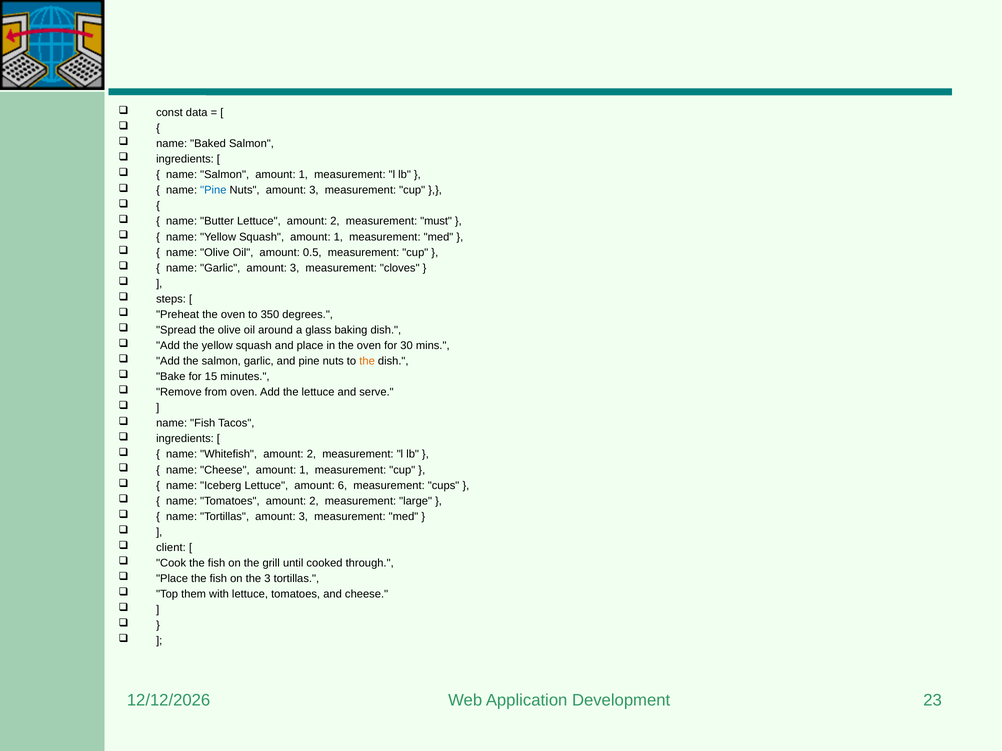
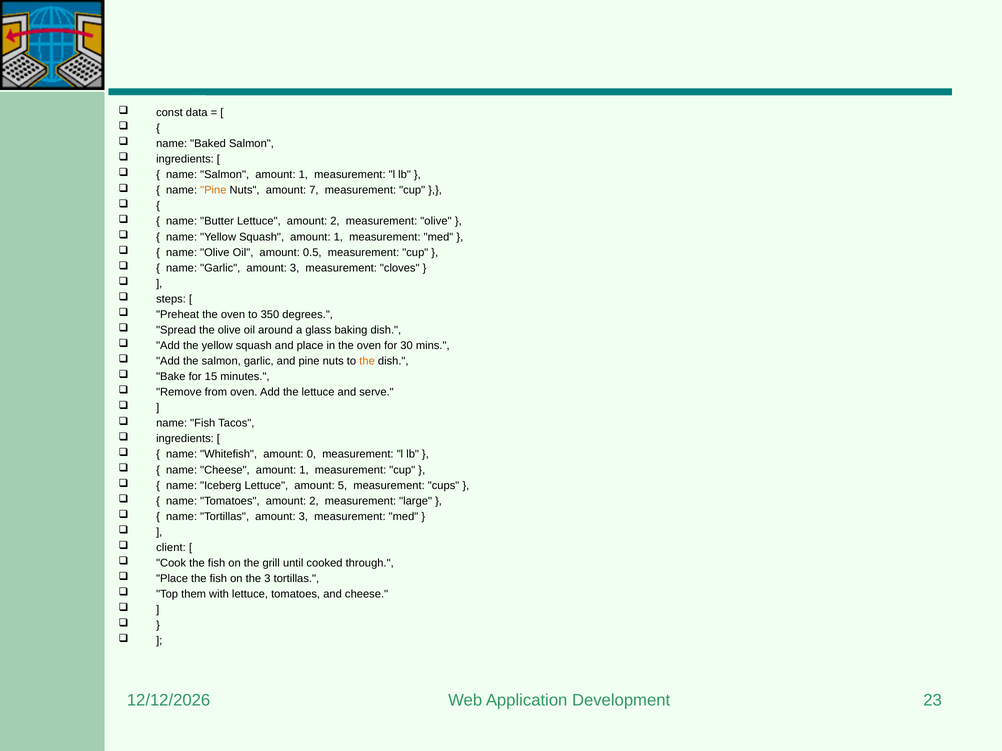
Pine colour: blue -> orange (213, 190)
Nuts amount 3: 3 -> 7 (314, 190)
measurement must: must -> olive (436, 221)
Whitefish amount 2: 2 -> 0 (311, 455)
6: 6 -> 5 (342, 486)
